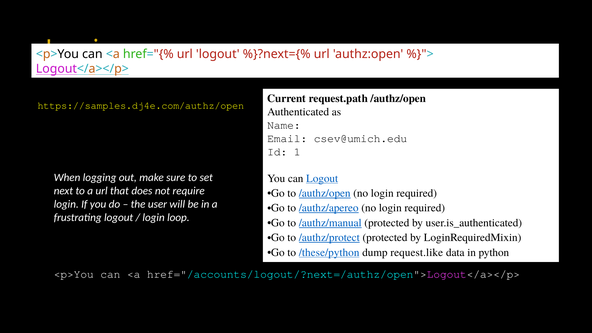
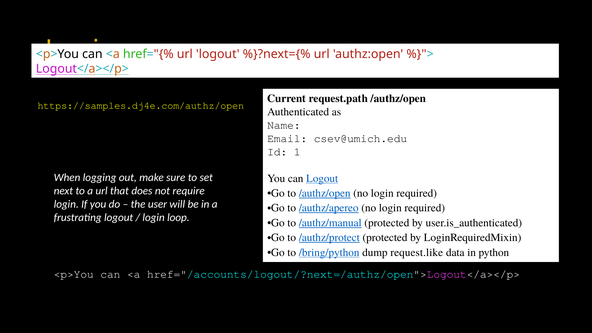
/these/python: /these/python -> /bring/python (329, 252)
